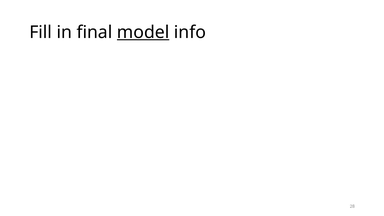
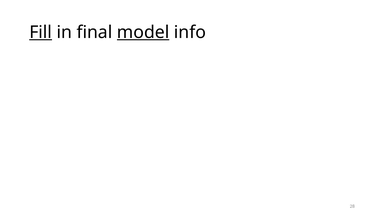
Fill underline: none -> present (41, 32)
